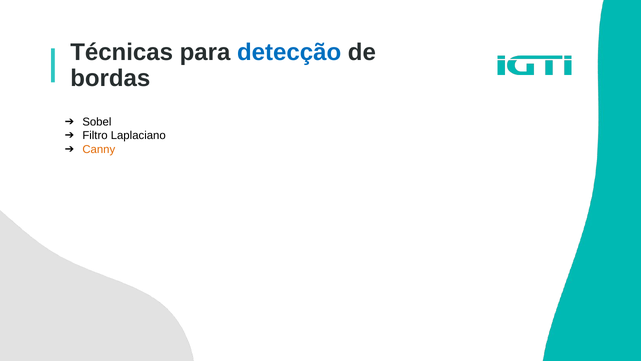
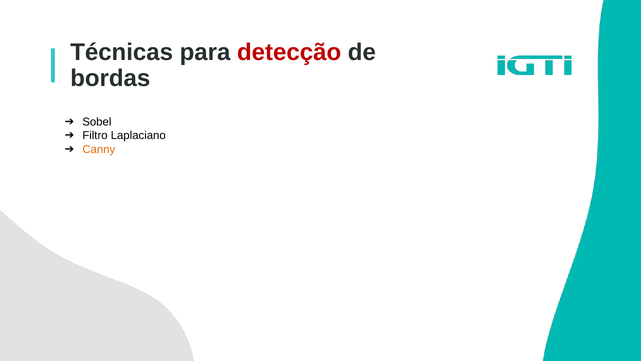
detecção colour: blue -> red (289, 52)
